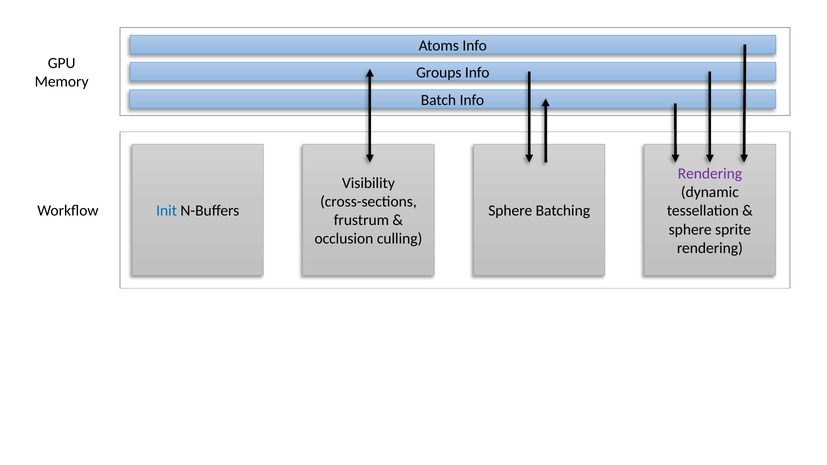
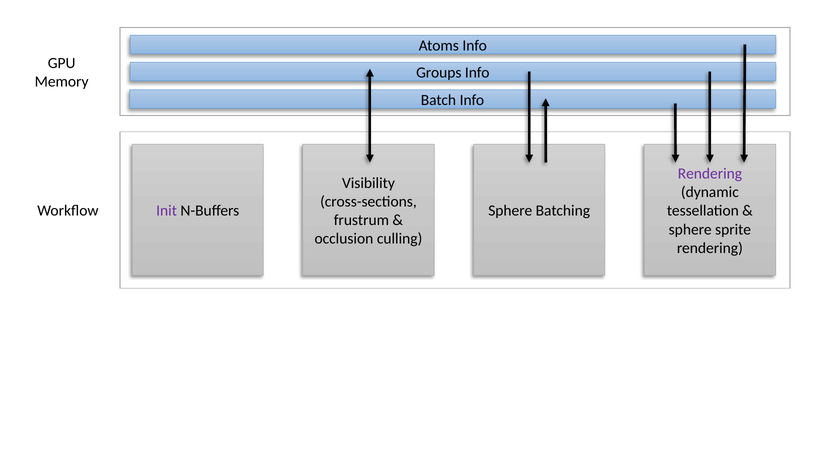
Init colour: blue -> purple (167, 211)
